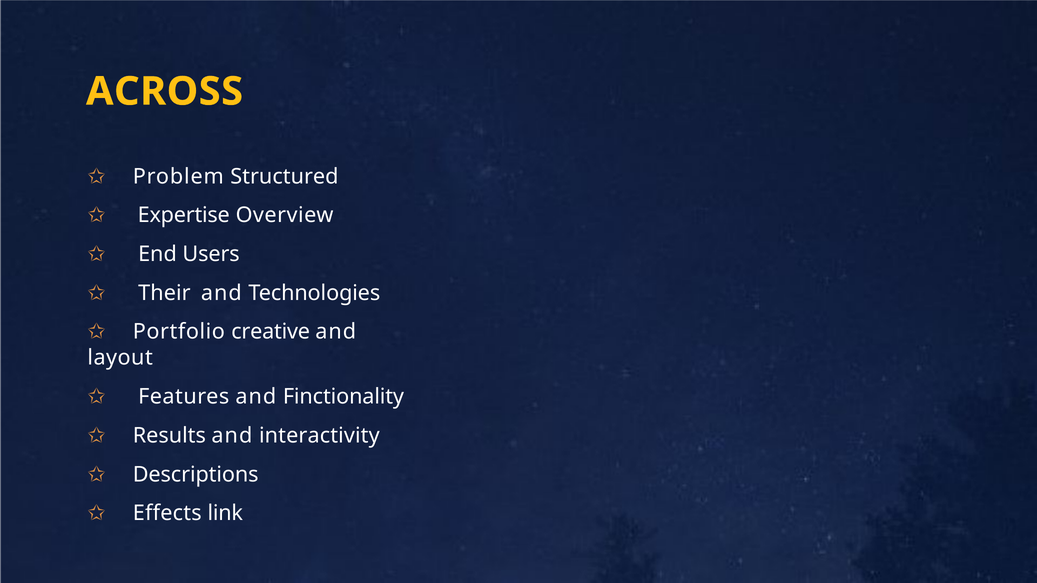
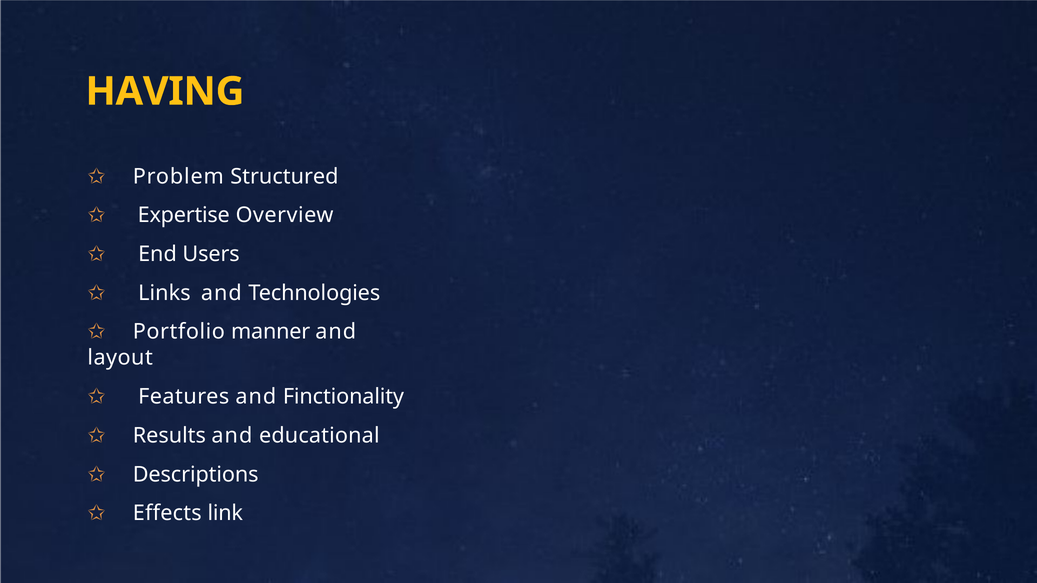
ACROSS: ACROSS -> HAVING (165, 92)
Their: Their -> Links (164, 293)
creative: creative -> manner (271, 332)
interactivity: interactivity -> educational (319, 436)
